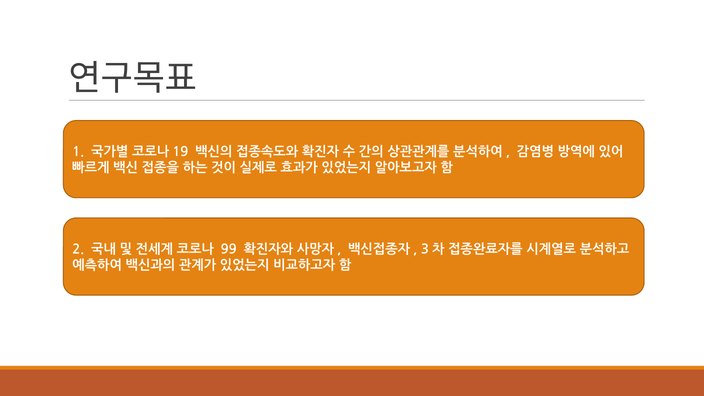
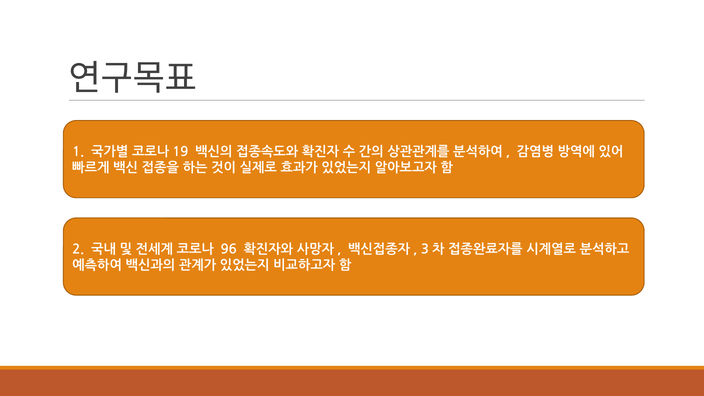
99: 99 -> 96 (229, 250)
